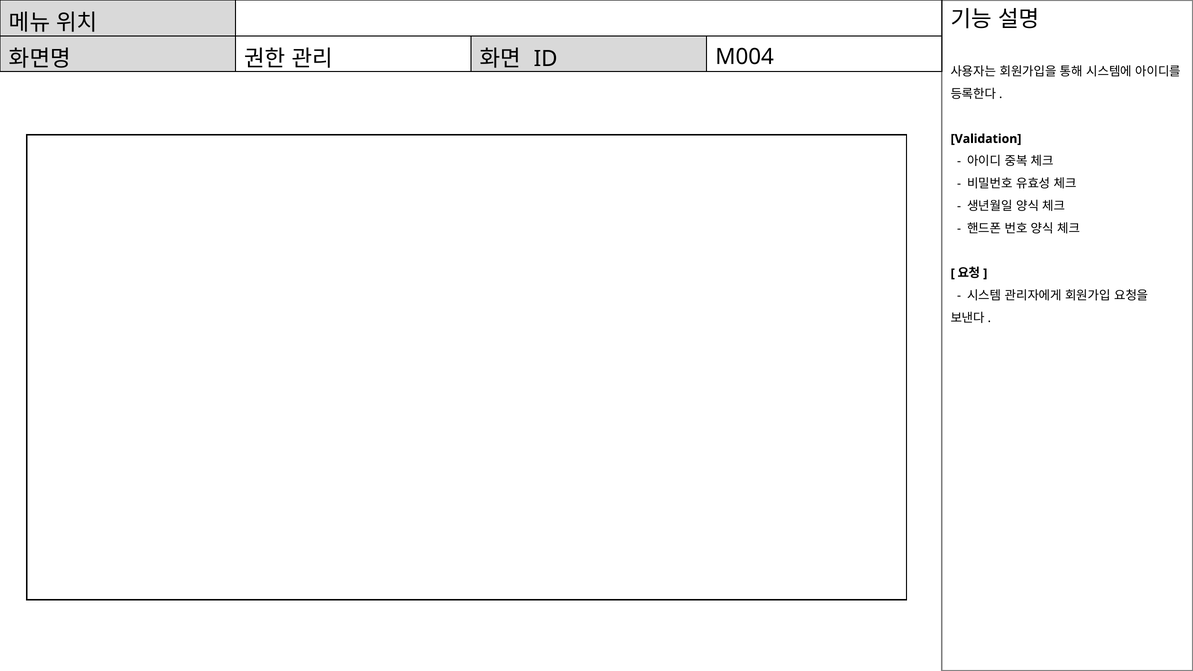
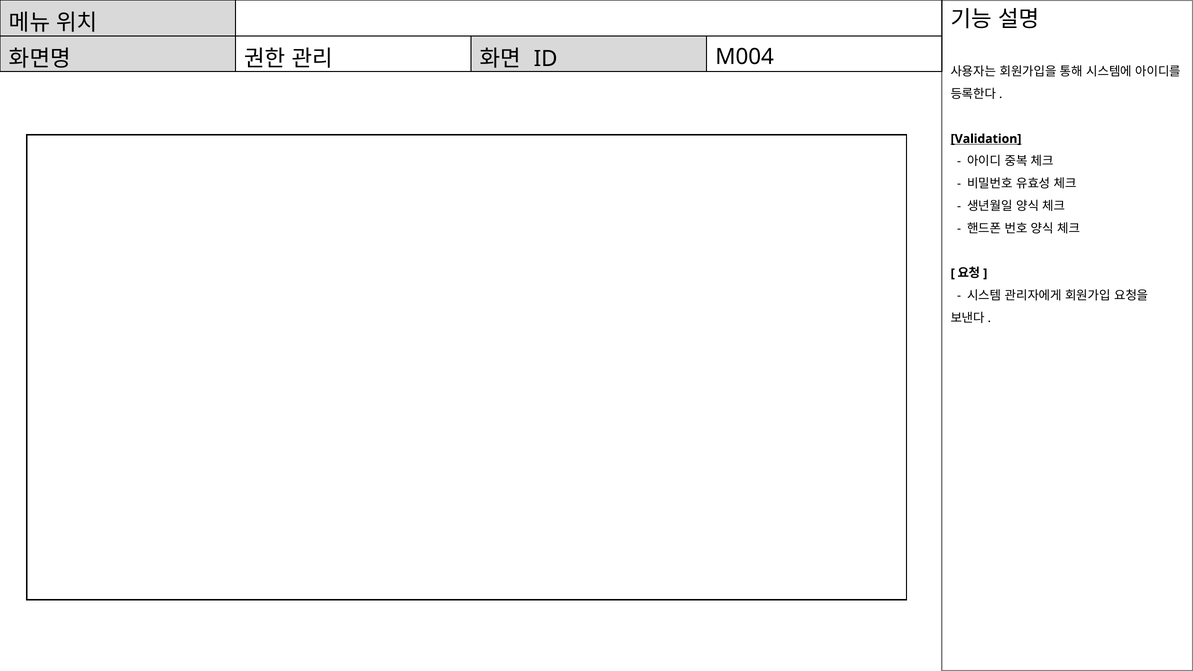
Validation underline: none -> present (986, 139)
